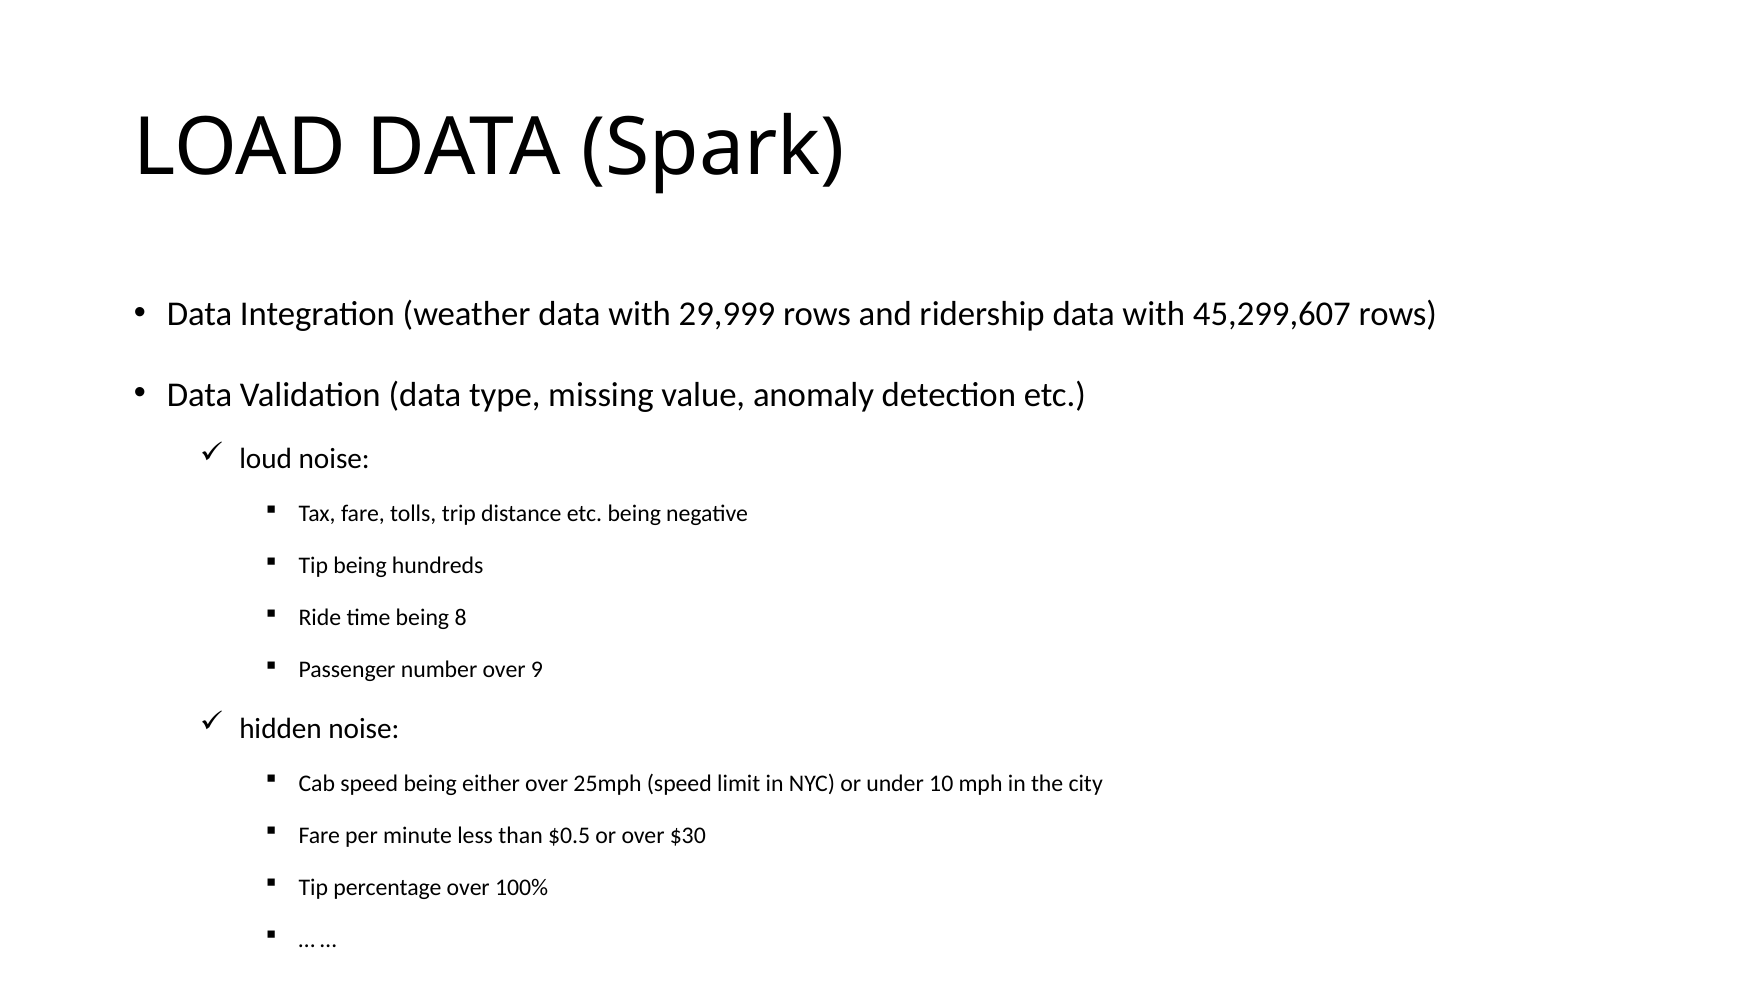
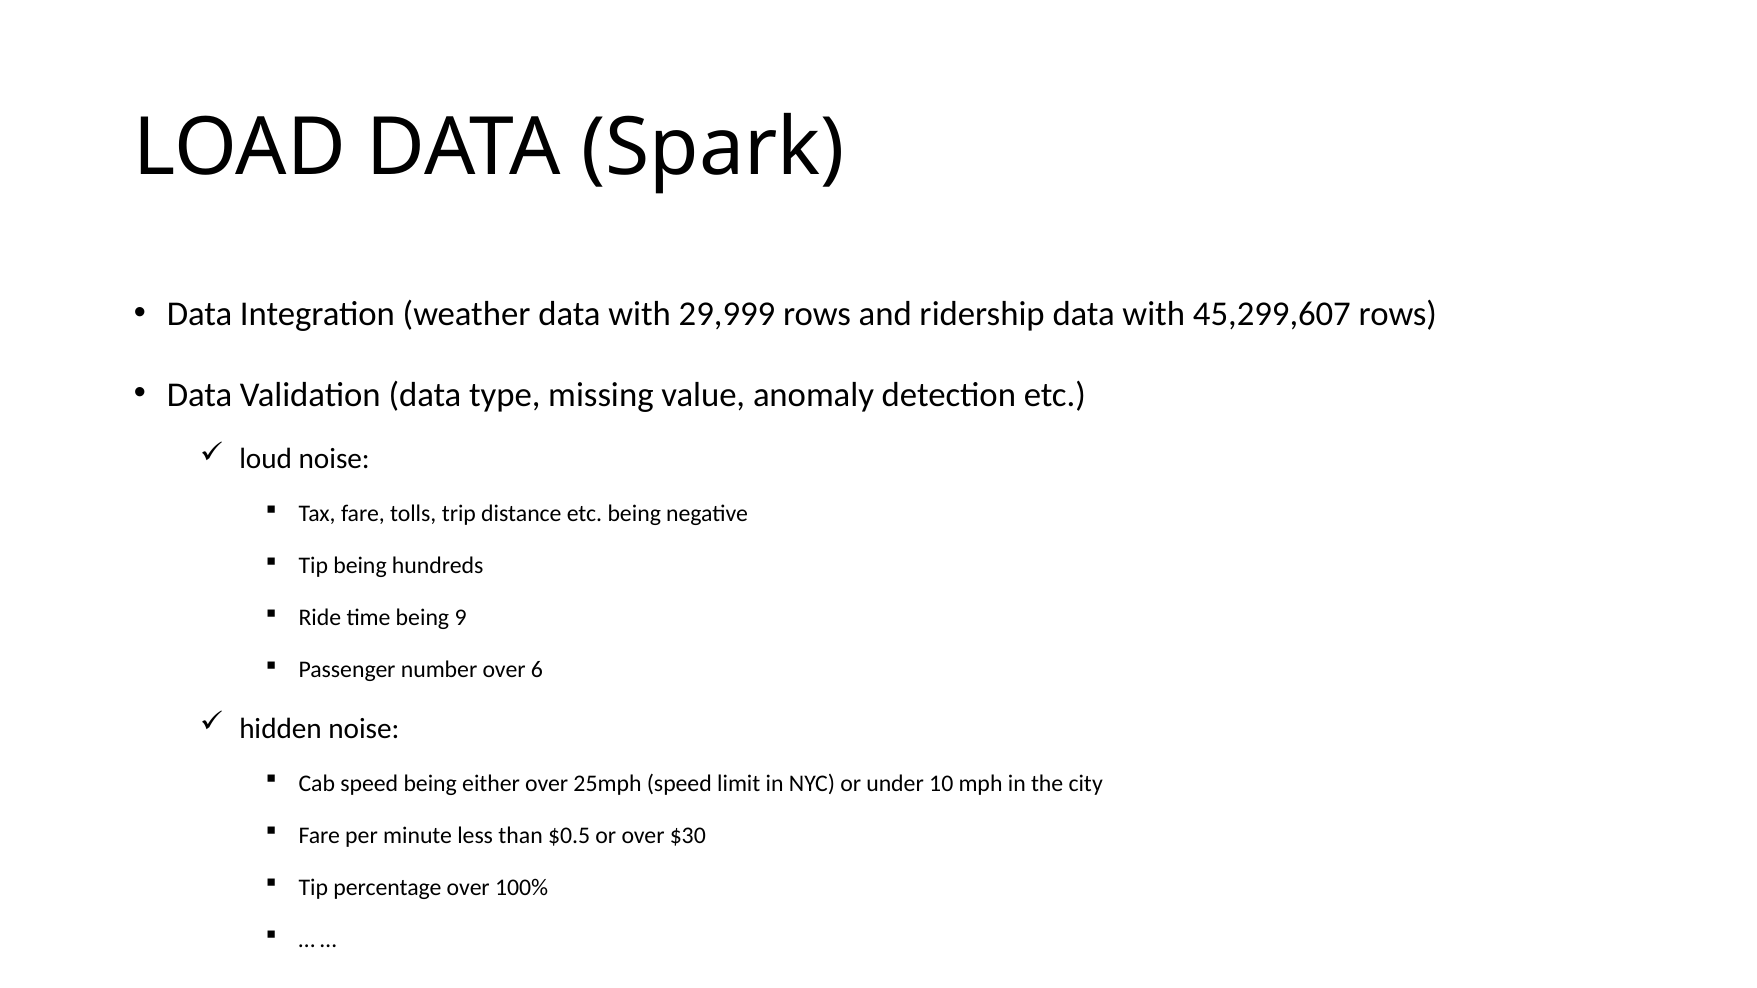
8: 8 -> 9 (461, 618)
9: 9 -> 6 (537, 670)
